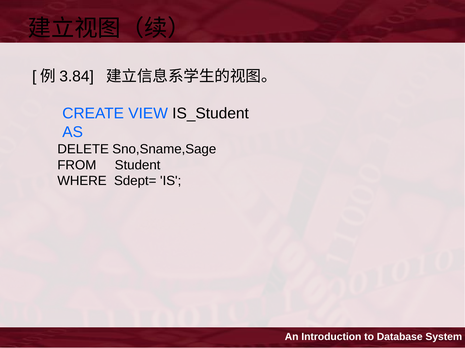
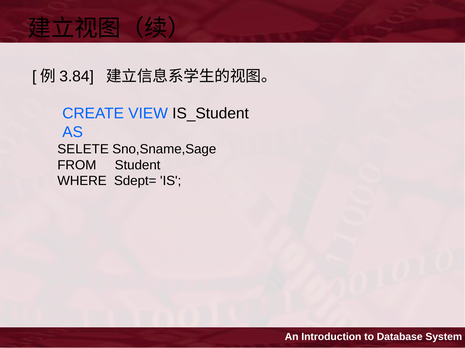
DELETE: DELETE -> SELETE (83, 149)
